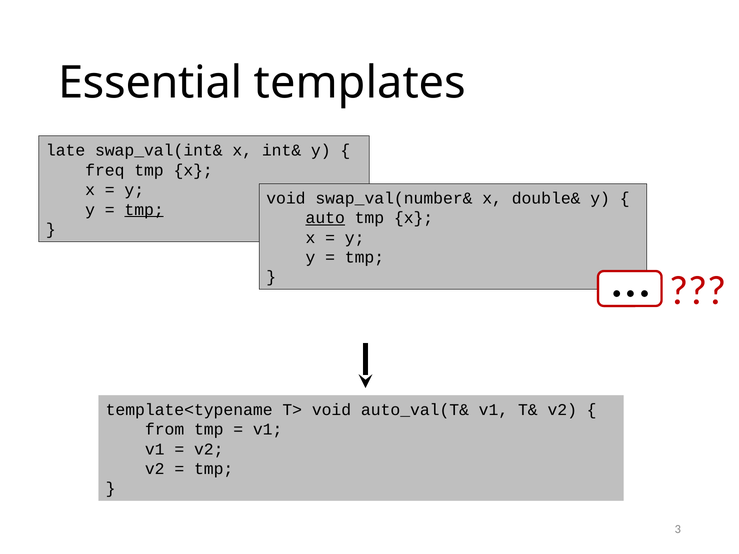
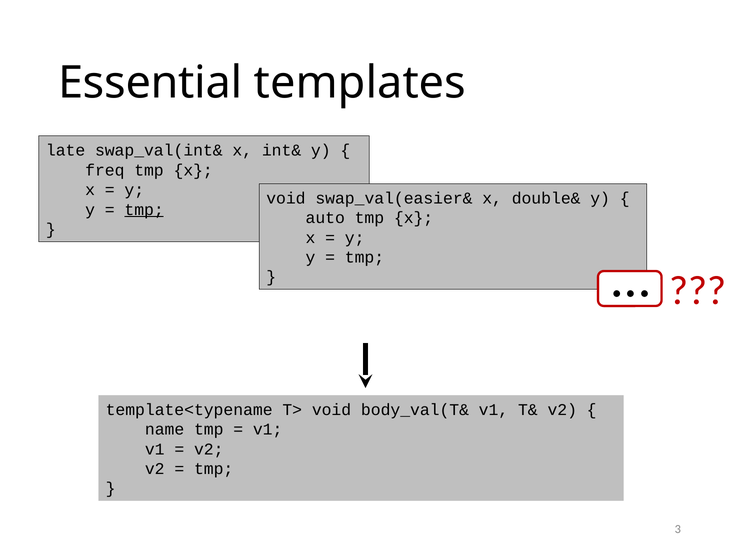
swap_val(number&: swap_val(number& -> swap_val(easier& (394, 198)
auto underline: present -> none (325, 218)
auto_val(T&: auto_val(T& -> body_val(T& (415, 410)
from: from -> name (165, 430)
